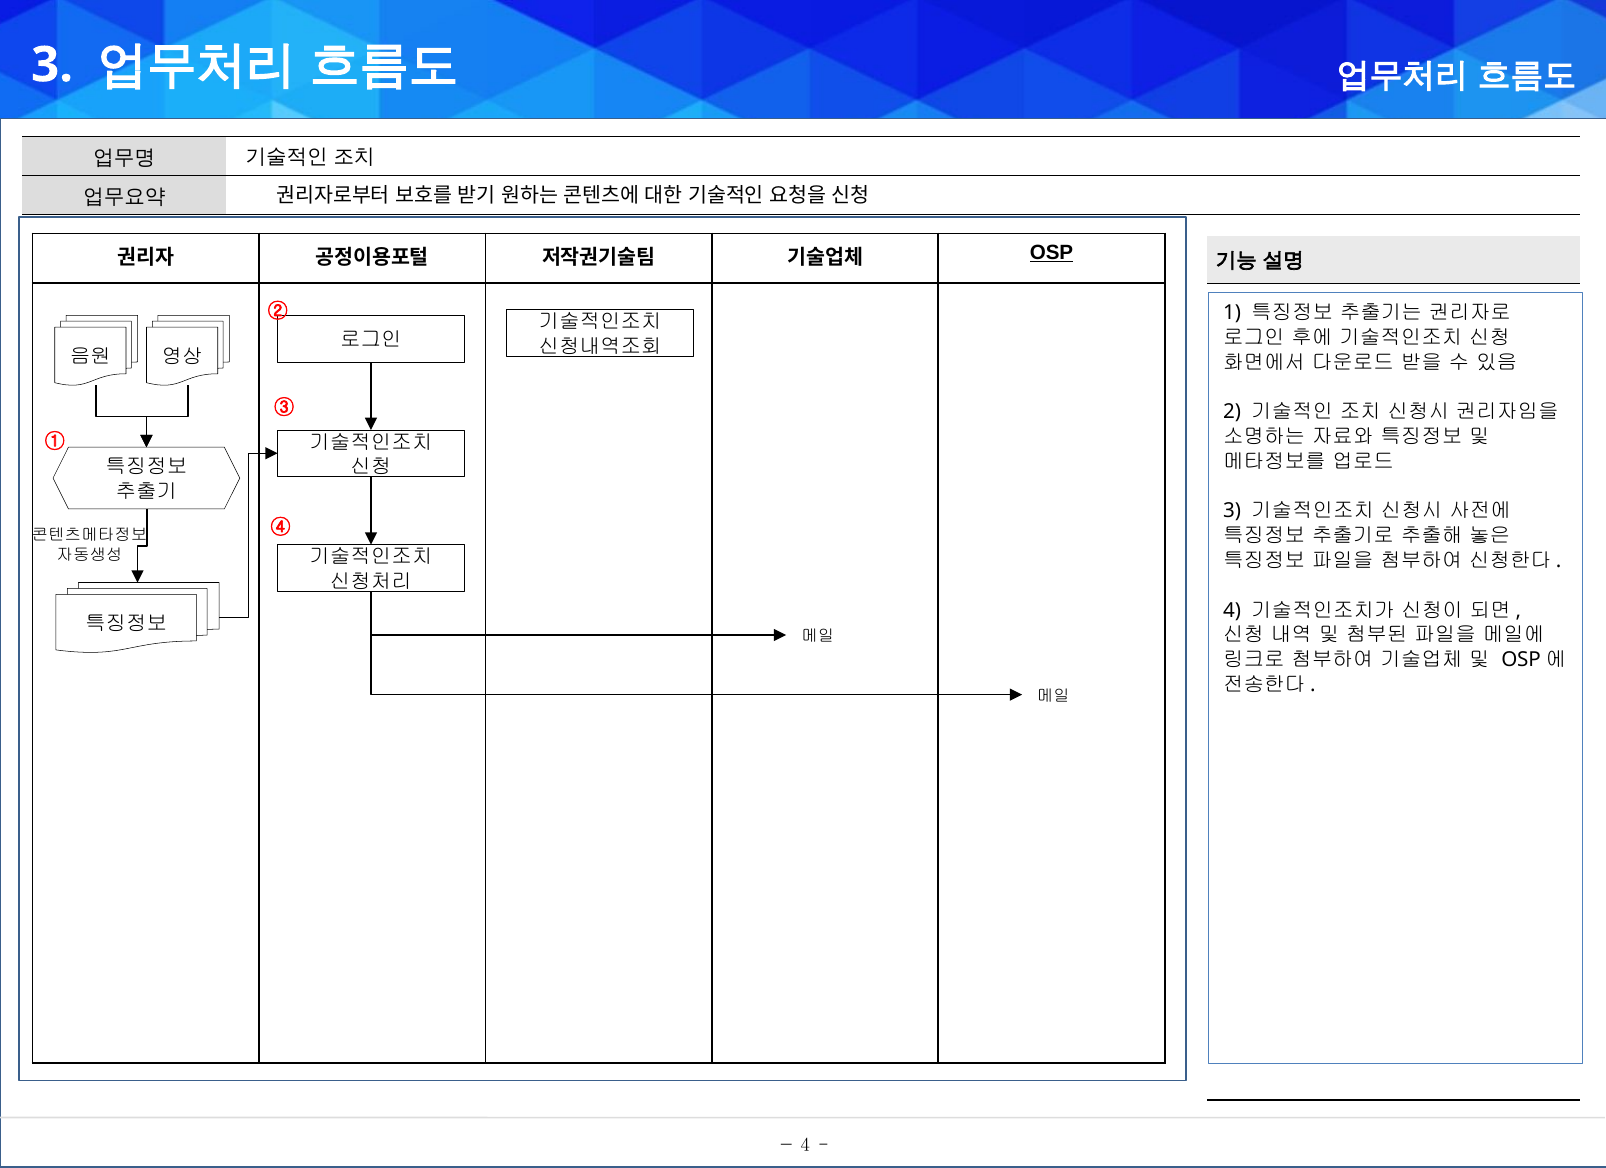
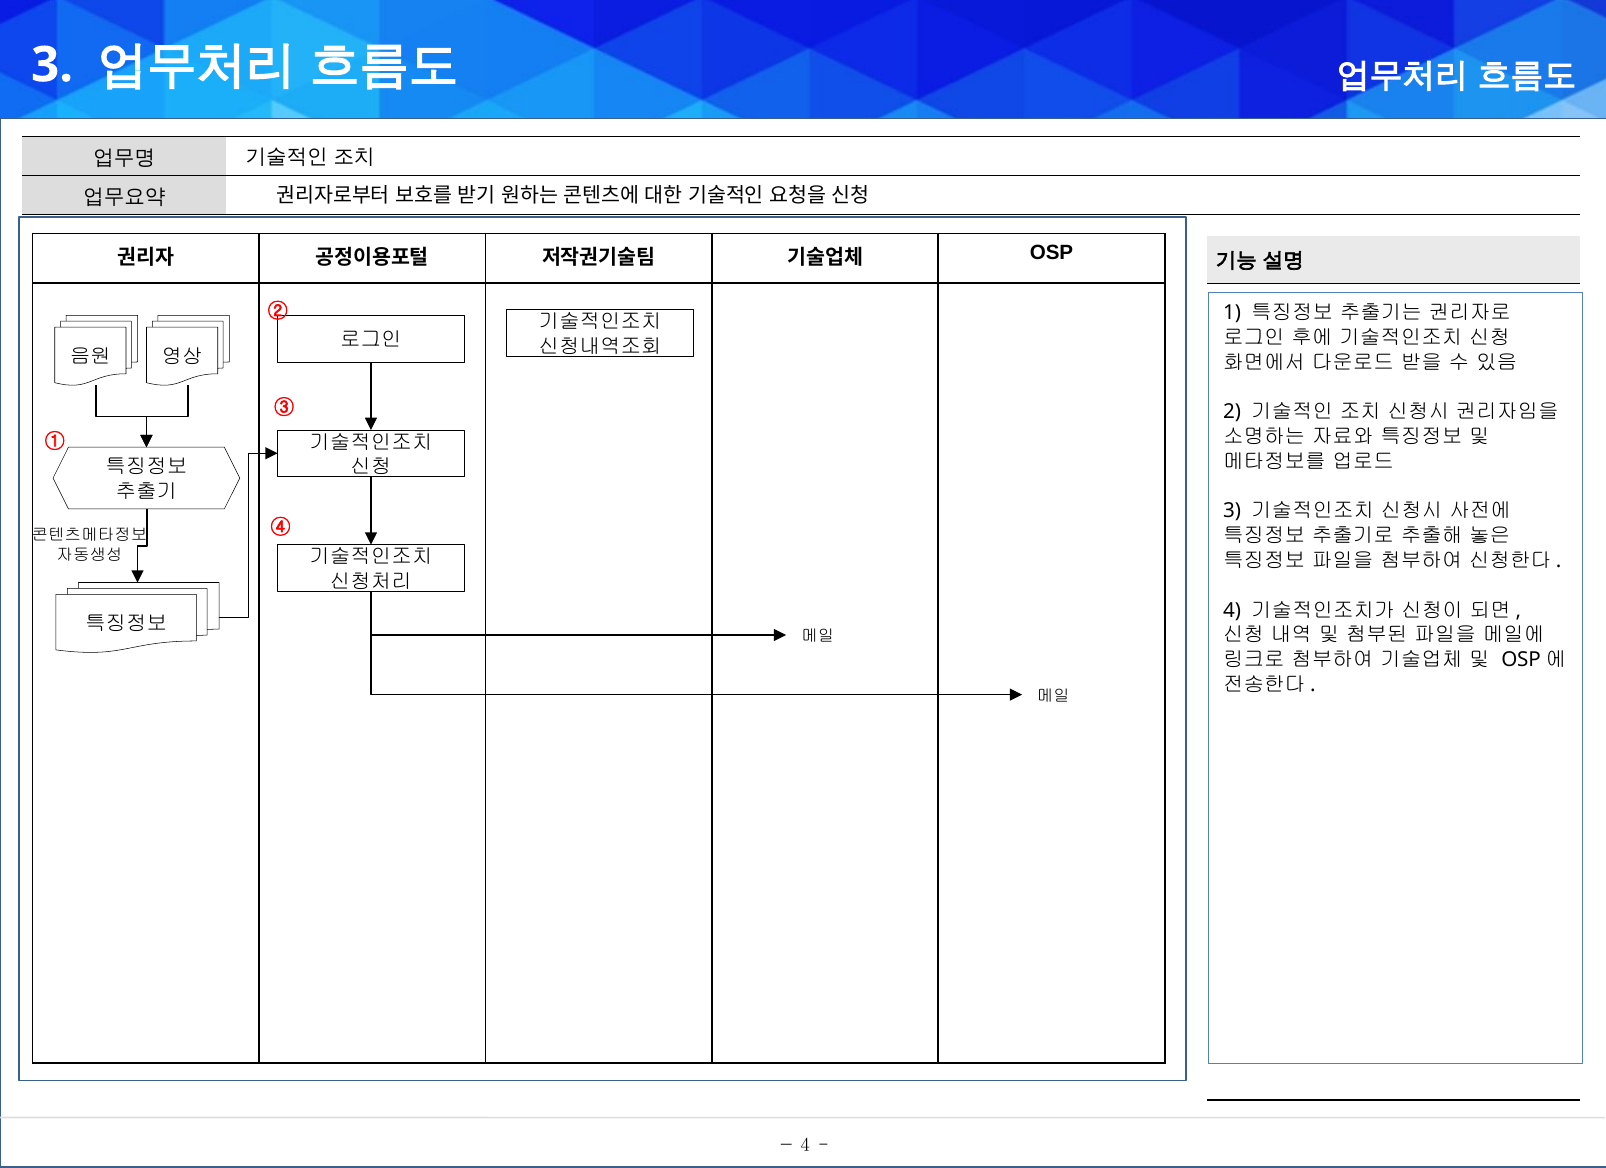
OSP underline: present -> none (1052, 253)
